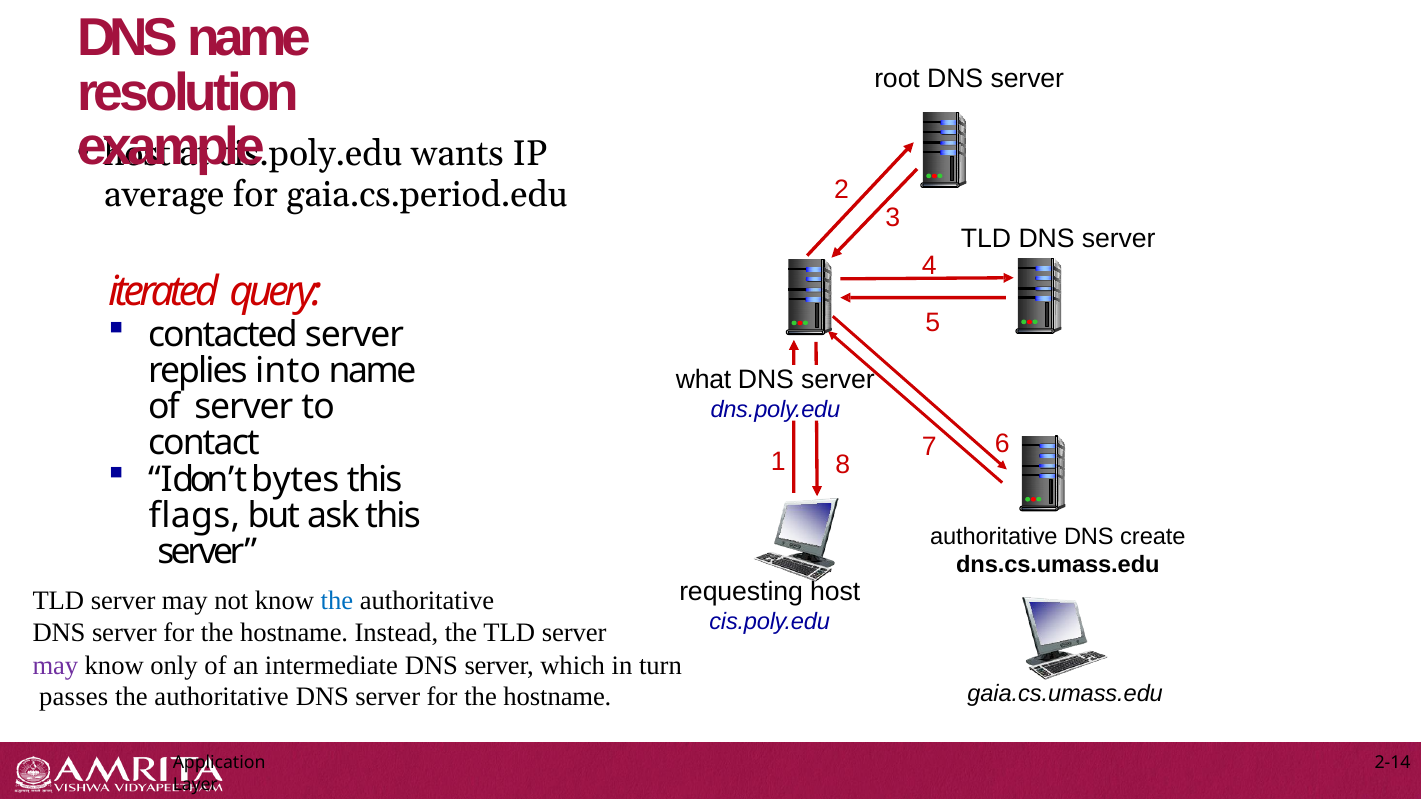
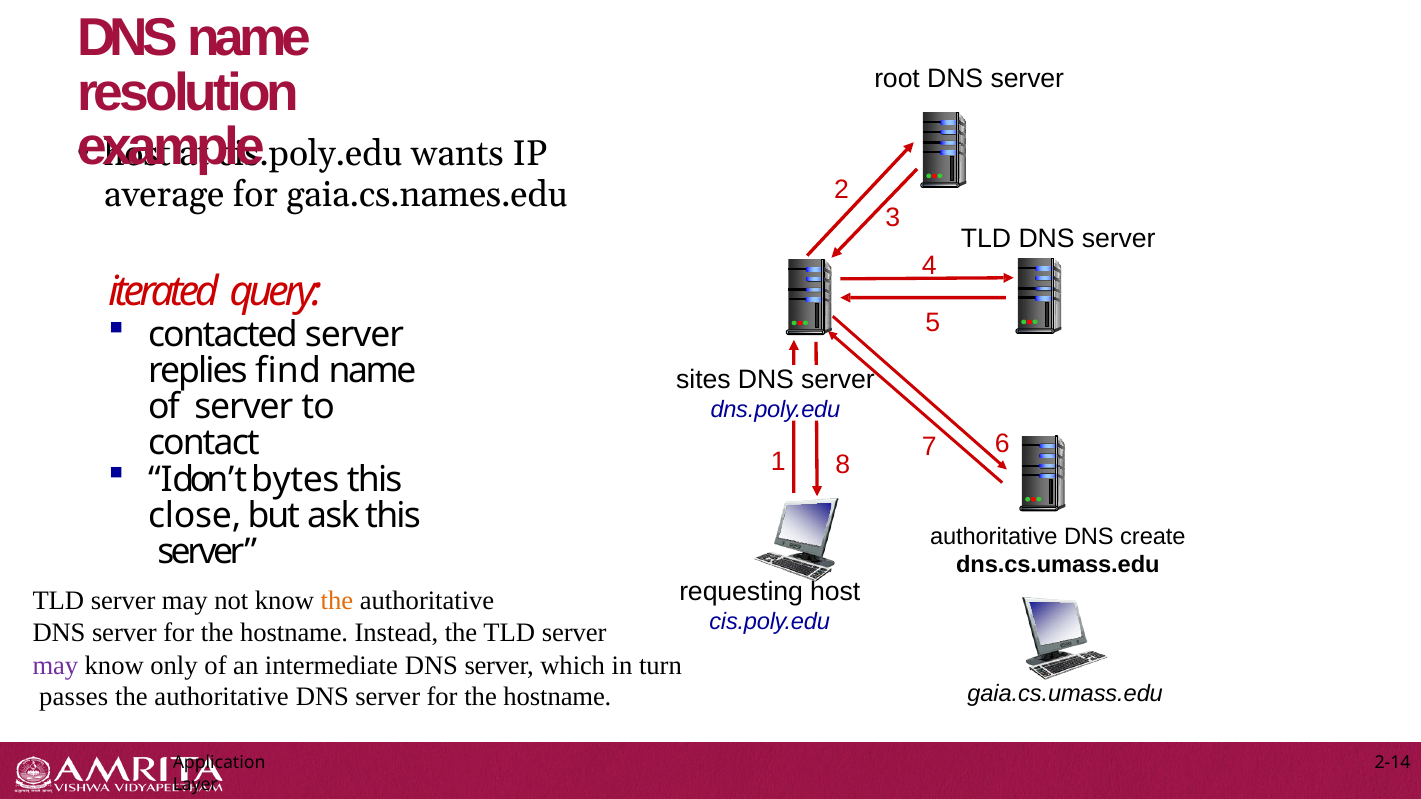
gaia.cs.period.edu: gaia.cs.period.edu -> gaia.cs.names.edu (427, 195)
into: into -> find (288, 371)
what: what -> sites (703, 379)
flags: flags -> close (195, 516)
the colour: blue -> orange (337, 601)
